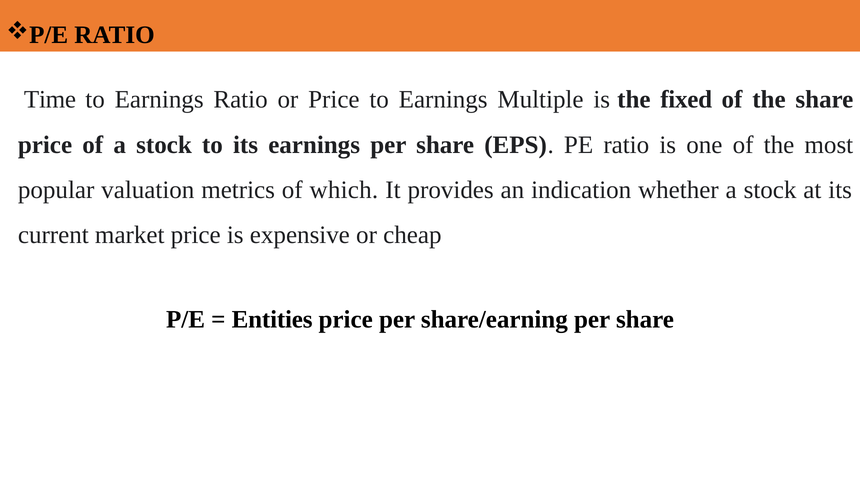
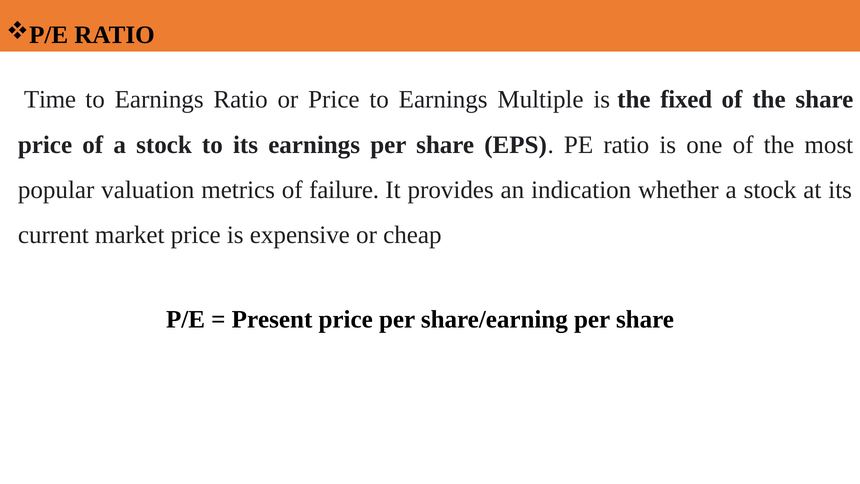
which: which -> failure (344, 190)
Entities: Entities -> Present (272, 319)
